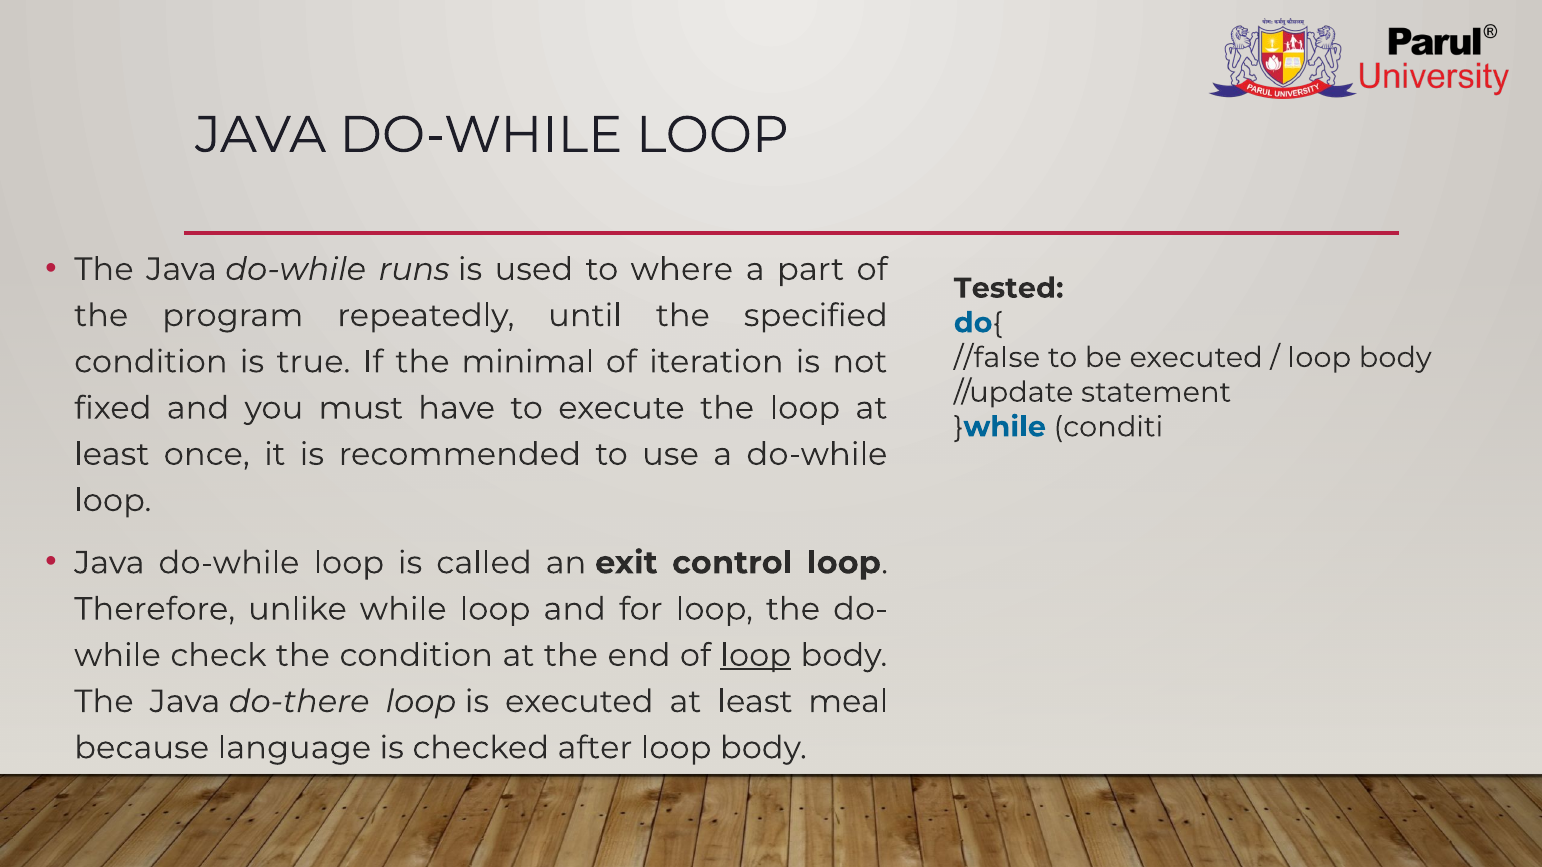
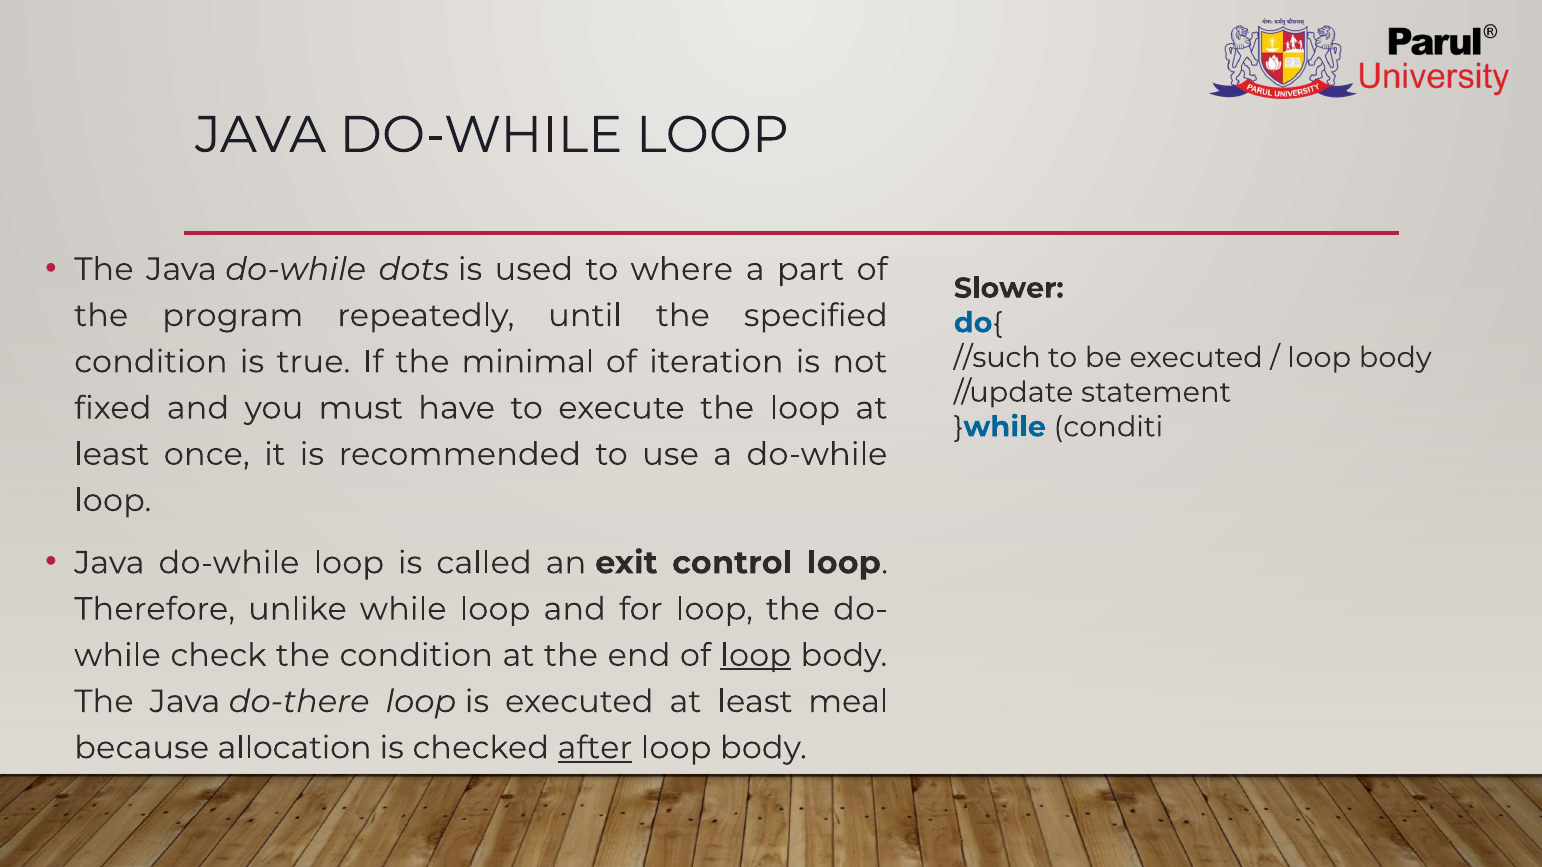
runs: runs -> dots (414, 269)
Tested: Tested -> Slower (1009, 288)
//false: //false -> //such (997, 358)
language: language -> allocation (295, 748)
after underline: none -> present (595, 748)
